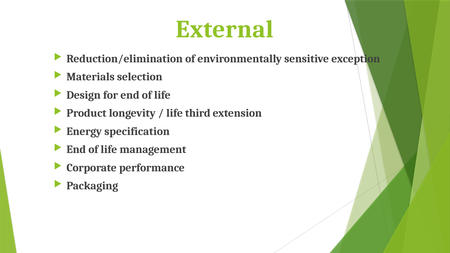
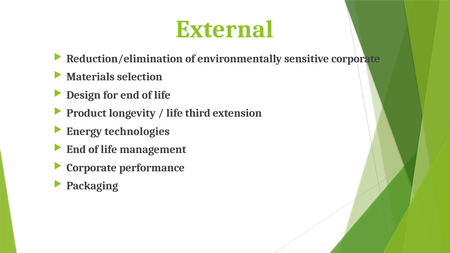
sensitive exception: exception -> corporate (356, 59)
specification: specification -> technologies (137, 131)
